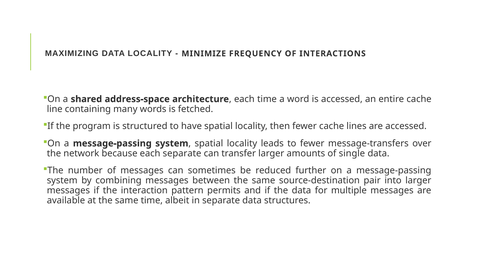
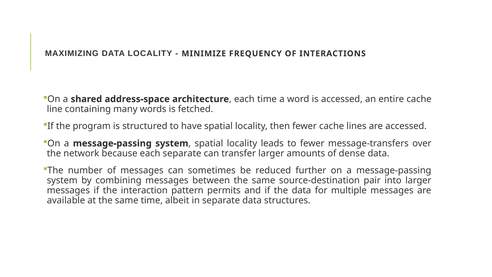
single: single -> dense (352, 153)
